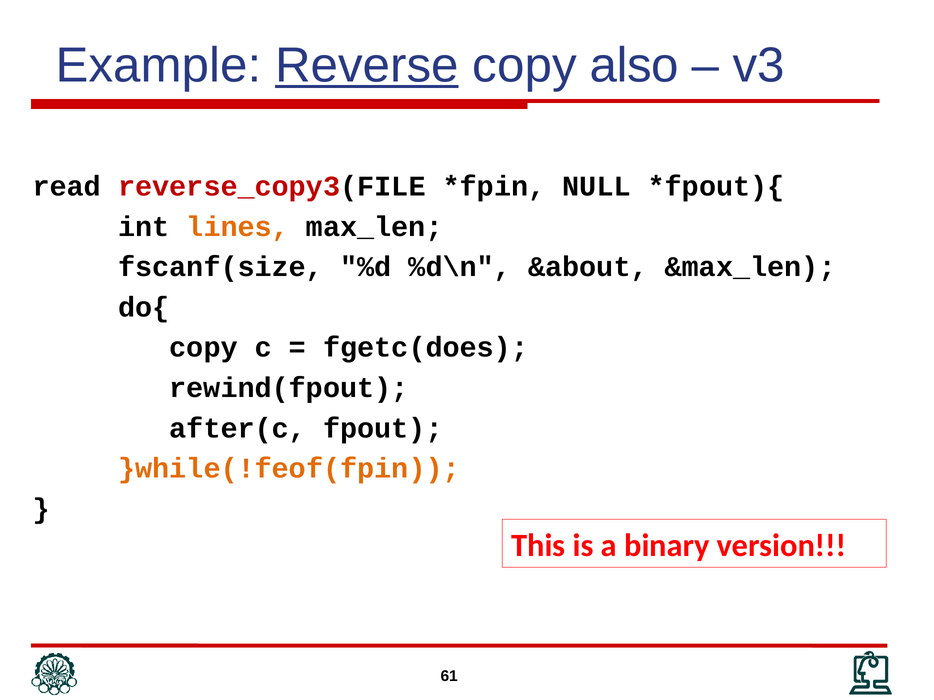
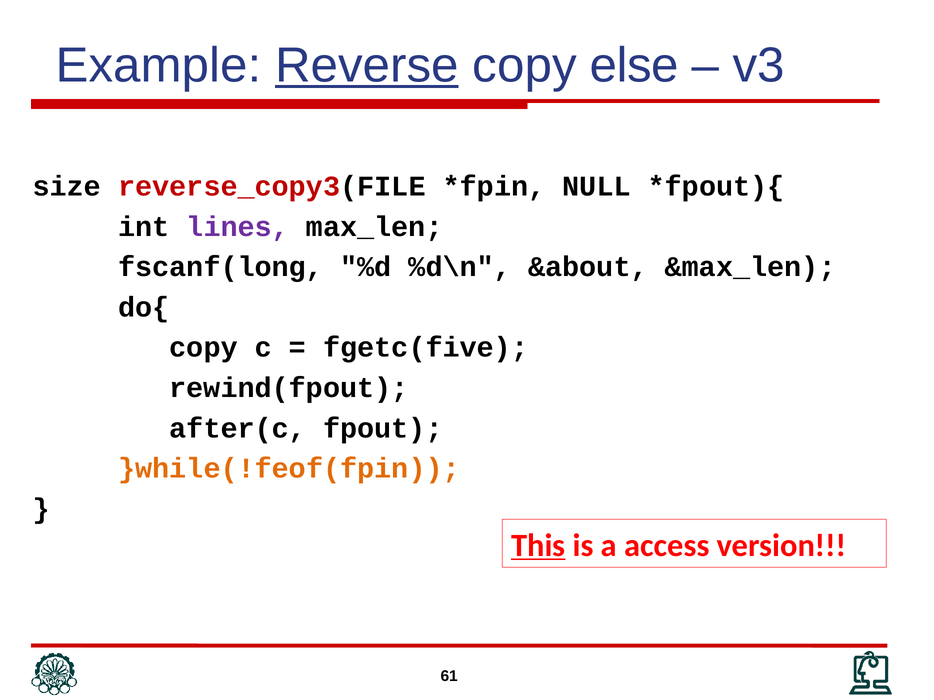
also: also -> else (634, 65)
read: read -> size (67, 186)
lines colour: orange -> purple (238, 227)
fscanf(size: fscanf(size -> fscanf(long (221, 267)
fgetc(does: fgetc(does -> fgetc(five (426, 348)
This underline: none -> present (538, 546)
binary: binary -> access (667, 546)
